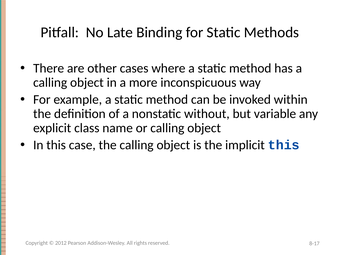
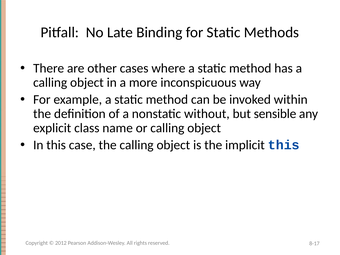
variable: variable -> sensible (275, 114)
